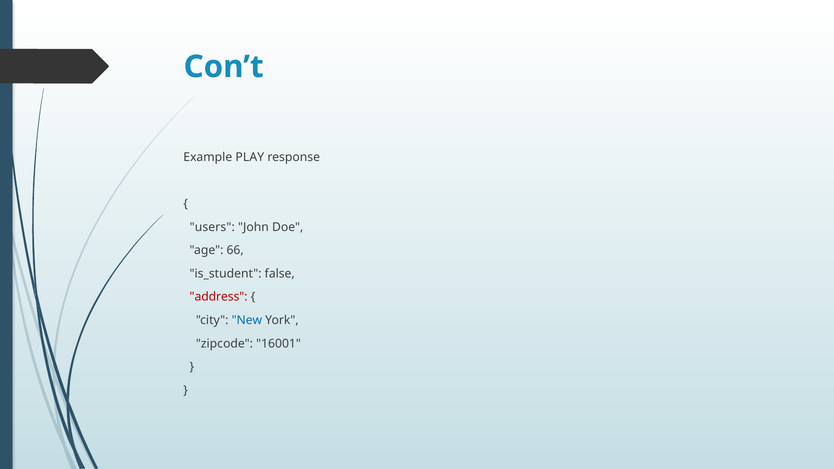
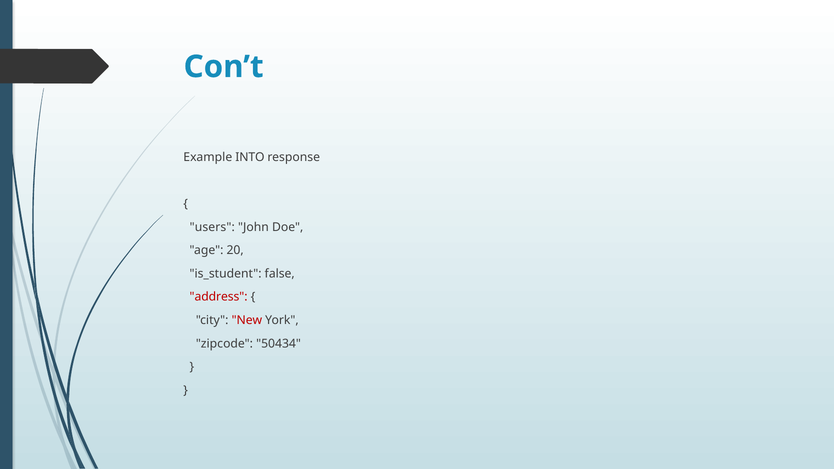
PLAY: PLAY -> INTO (250, 157)
66: 66 -> 20 (235, 250)
New colour: blue -> red (247, 320)
16001: 16001 -> 50434 (279, 344)
